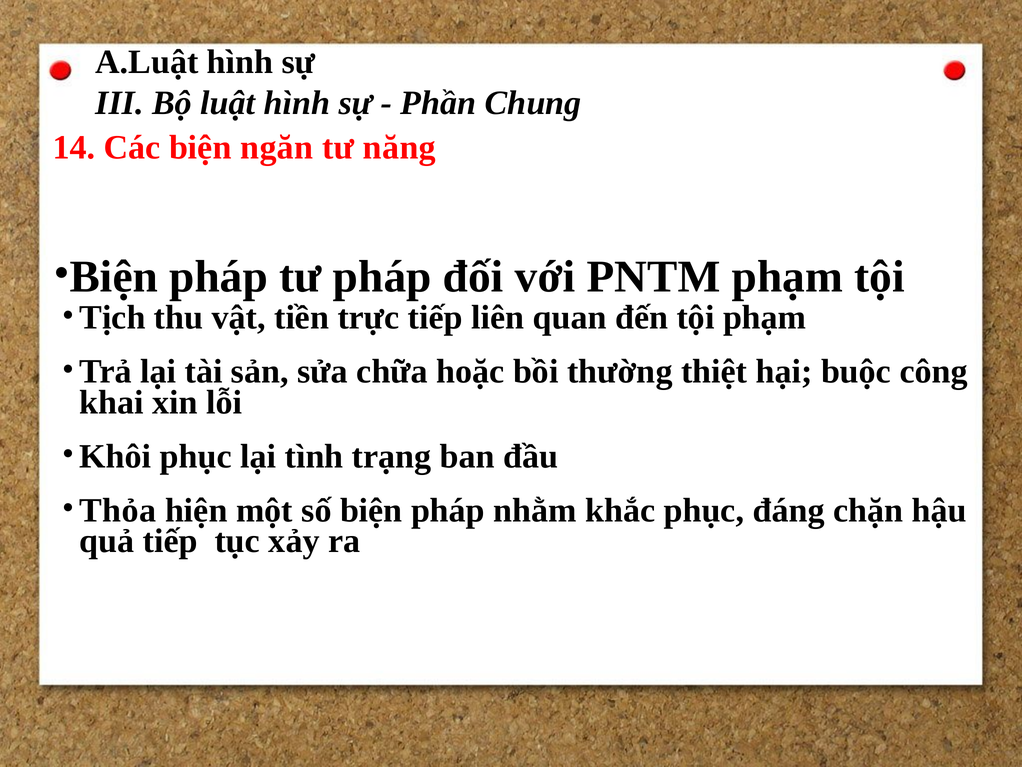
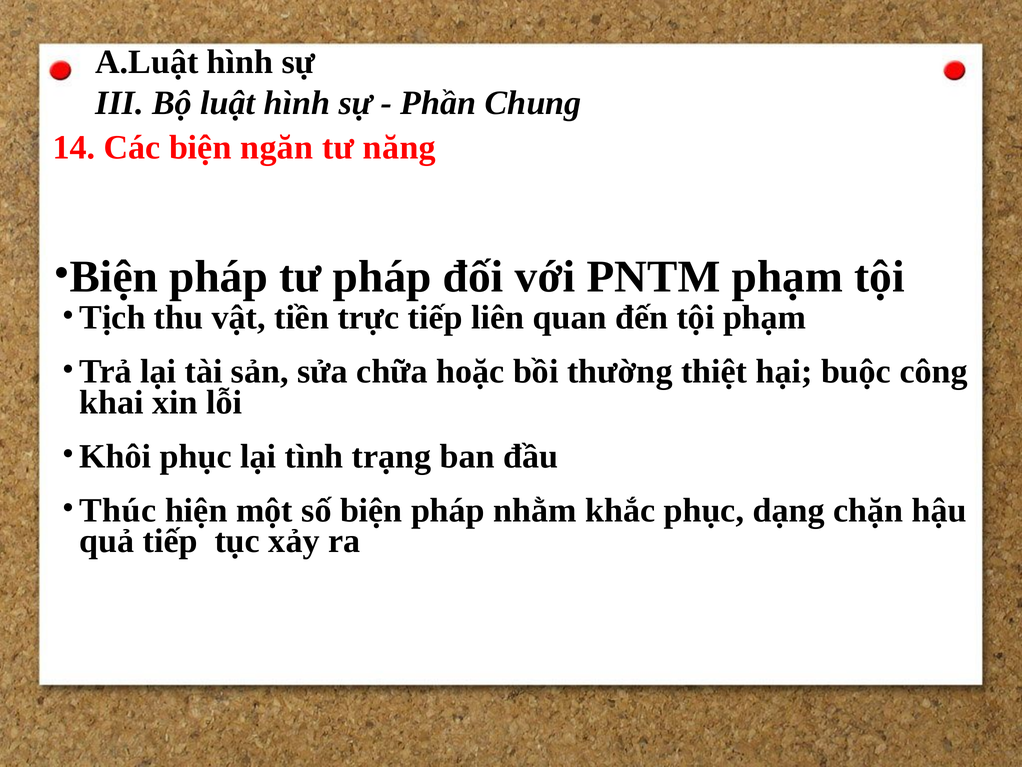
Thỏa: Thỏa -> Thúc (118, 510)
đáng: đáng -> dạng (789, 510)
